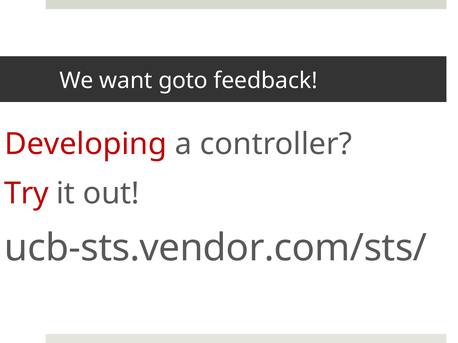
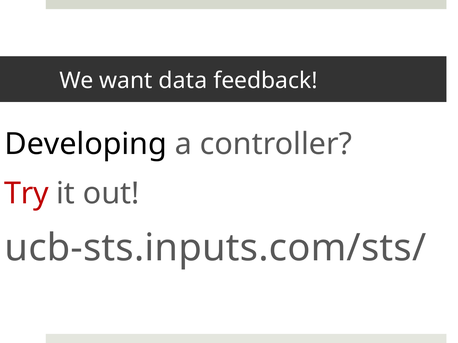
goto: goto -> data (183, 81)
Developing colour: red -> black (86, 144)
ucb-sts.vendor.com/sts/: ucb-sts.vendor.com/sts/ -> ucb-sts.inputs.com/sts/ (215, 248)
